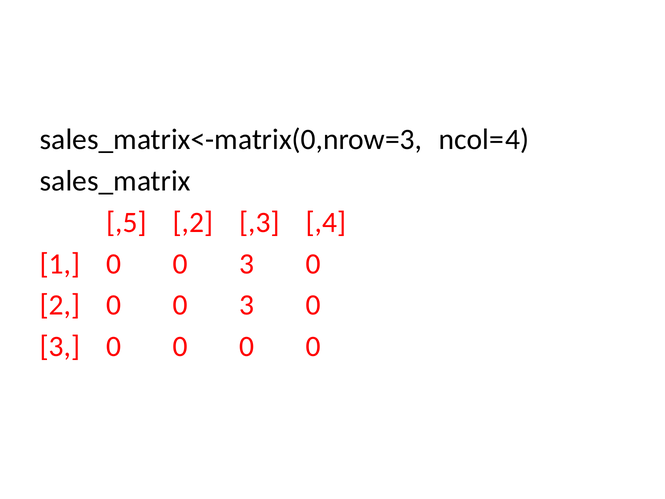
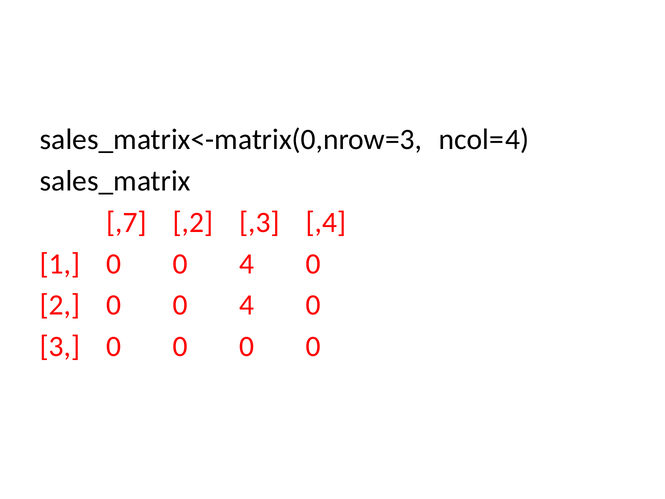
,5: ,5 -> ,7 (127, 222)
1 0 0 3: 3 -> 4 (247, 264)
2 0 0 3: 3 -> 4 (247, 305)
